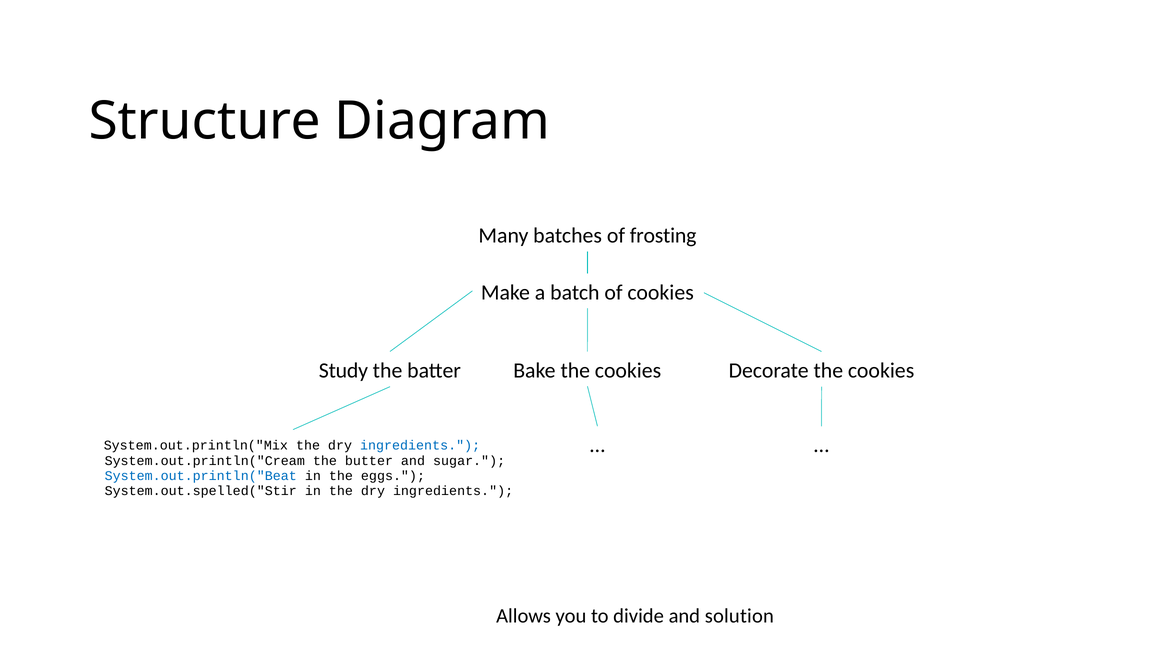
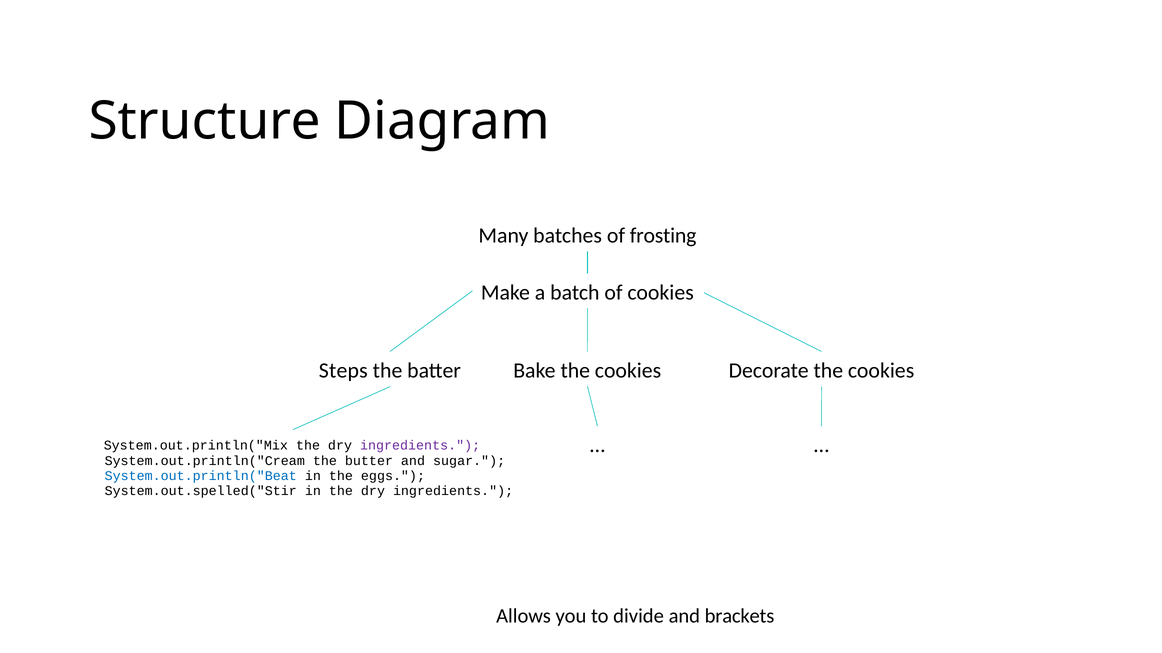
Study: Study -> Steps (343, 371)
ingredients colour: blue -> purple (420, 446)
solution: solution -> brackets (740, 616)
